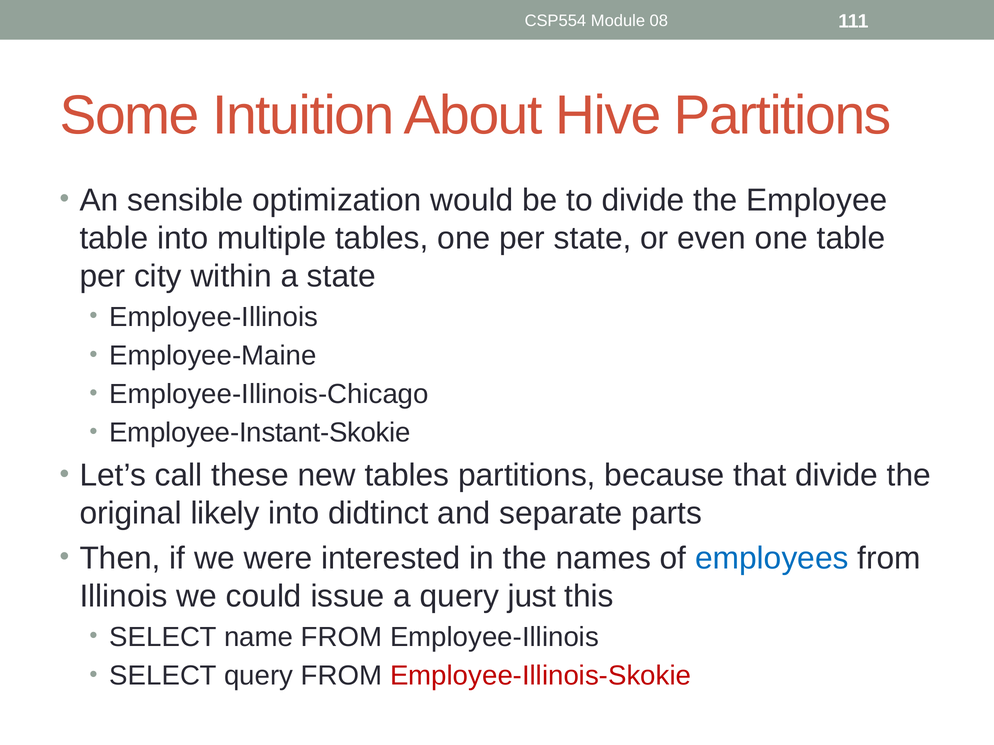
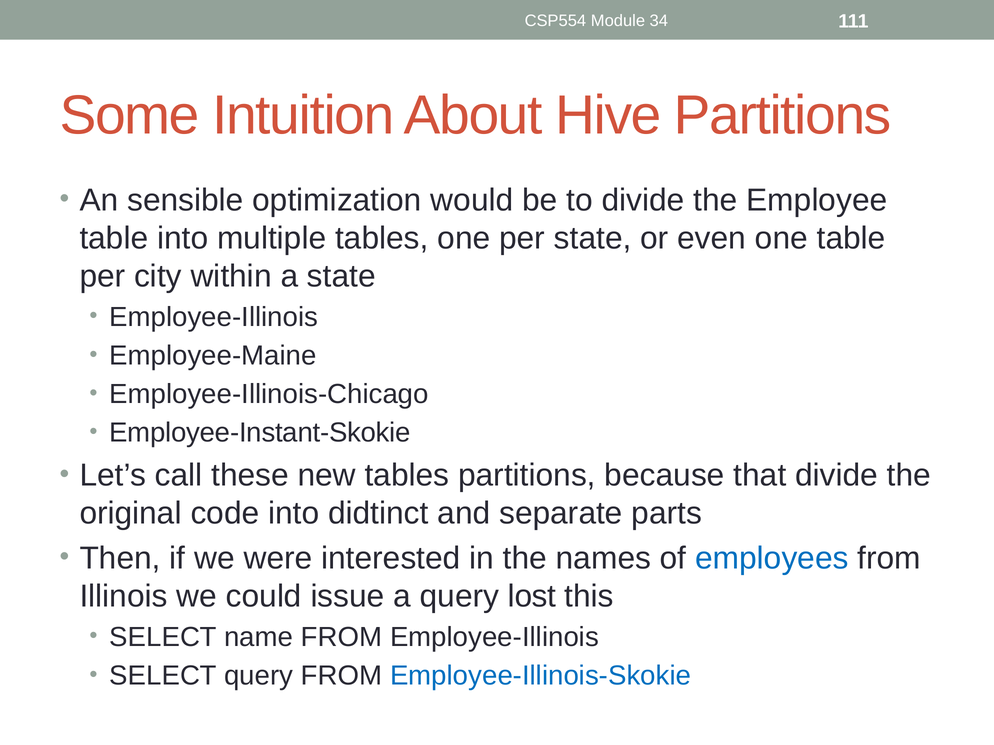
08: 08 -> 34 (659, 21)
likely: likely -> code (225, 514)
just: just -> lost (532, 597)
Employee-Illinois-Skokie colour: red -> blue (541, 676)
